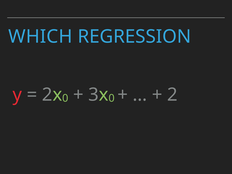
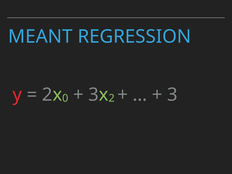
WHICH: WHICH -> MEANT (40, 37)
0: 0 -> 2 (112, 98)
2: 2 -> 3 (172, 95)
